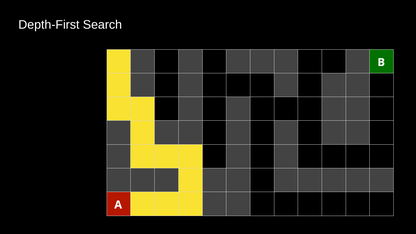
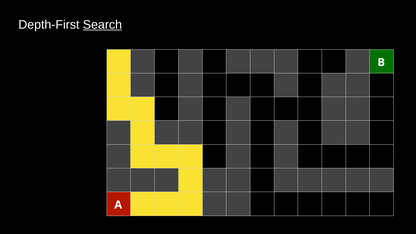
Search underline: none -> present (102, 25)
